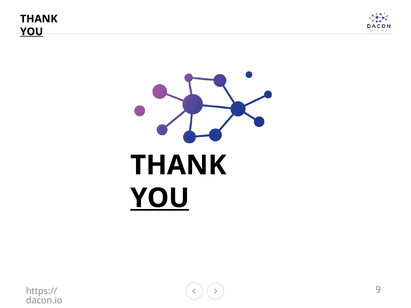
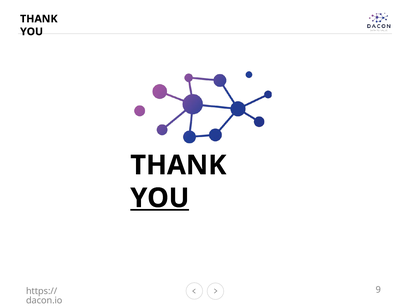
YOU underline: present -> none (32, 32)
